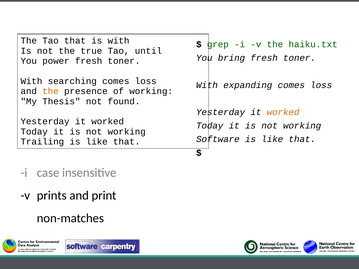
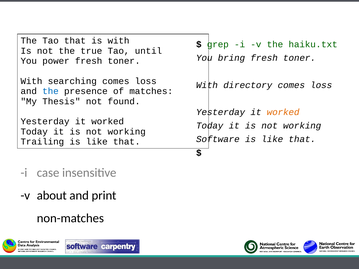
expanding: expanding -> directory (248, 85)
the colour: orange -> blue (51, 91)
of working: working -> matches (151, 91)
prints: prints -> about (52, 196)
